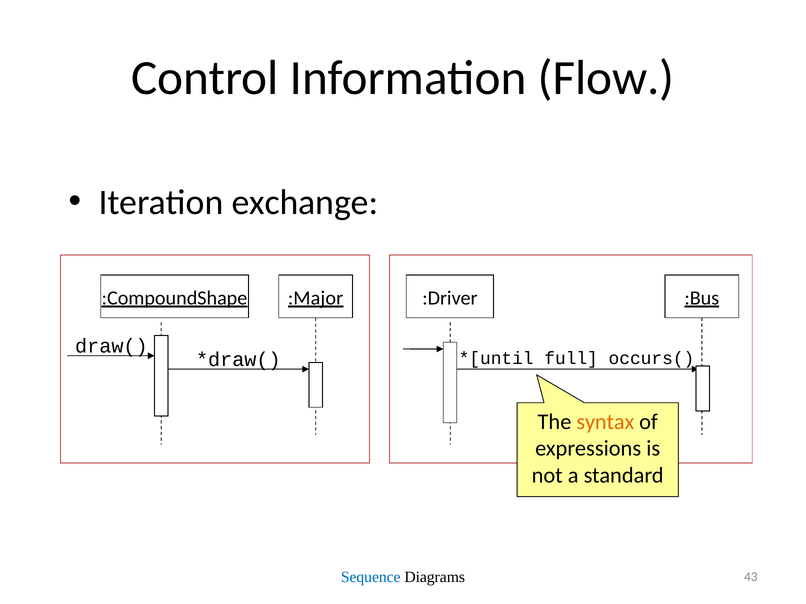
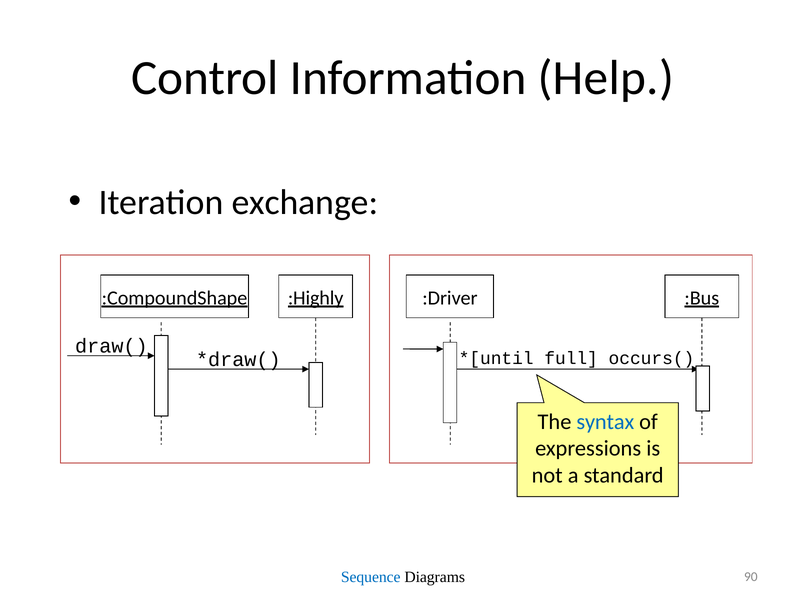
Flow: Flow -> Help (606, 78)
:Major: :Major -> :Highly (316, 298)
syntax colour: orange -> blue (605, 422)
43: 43 -> 90 (751, 577)
